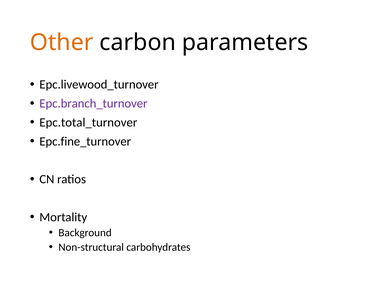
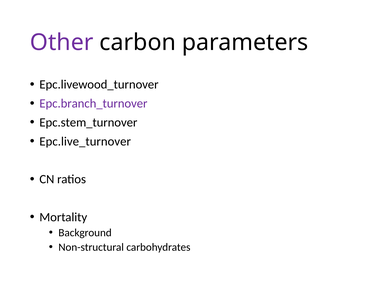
Other colour: orange -> purple (62, 43)
Epc.total_turnover: Epc.total_turnover -> Epc.stem_turnover (88, 122)
Epc.fine_turnover: Epc.fine_turnover -> Epc.live_turnover (85, 141)
